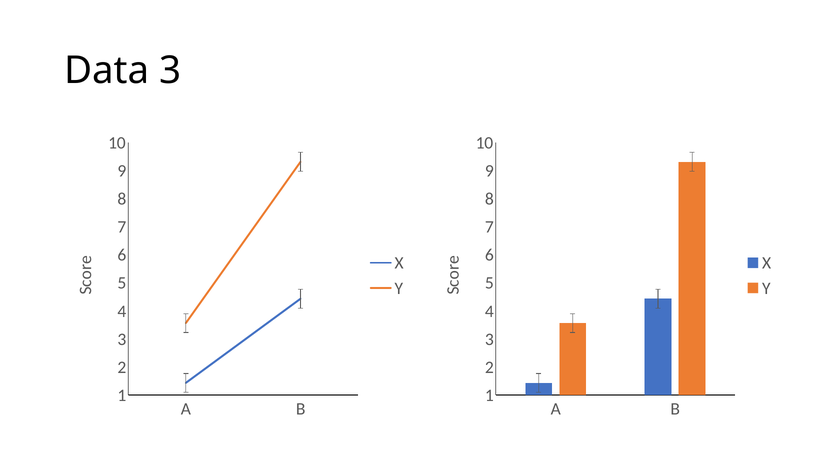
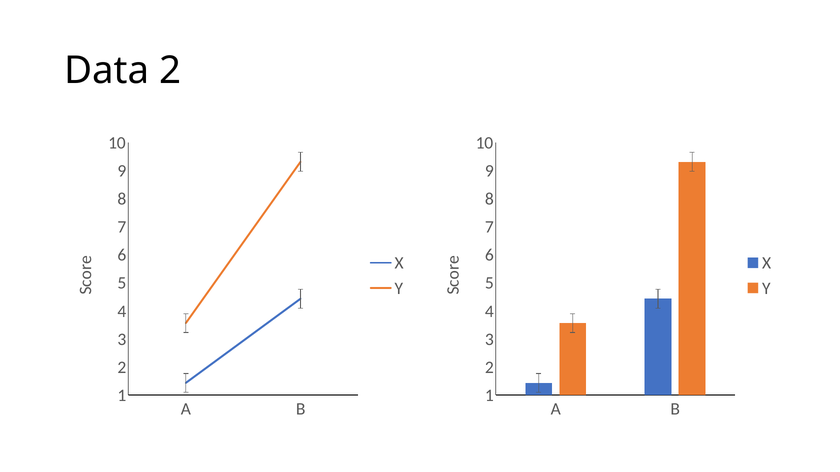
Data 3: 3 -> 2 (170, 71)
